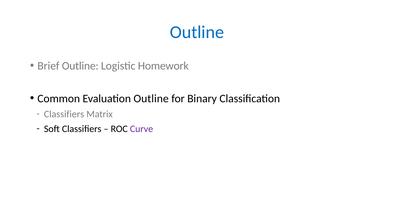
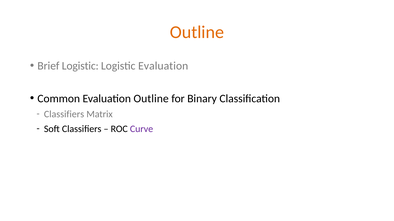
Outline colour: blue -> orange (197, 32)
Brief Outline: Outline -> Logistic (80, 66)
Logistic Homework: Homework -> Evaluation (163, 66)
